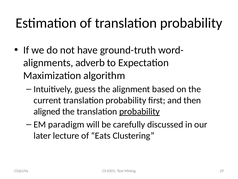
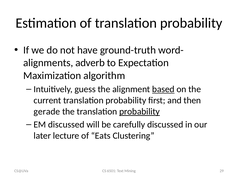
based underline: none -> present (163, 89)
aligned: aligned -> gerade (47, 111)
EM paradigm: paradigm -> discussed (66, 124)
